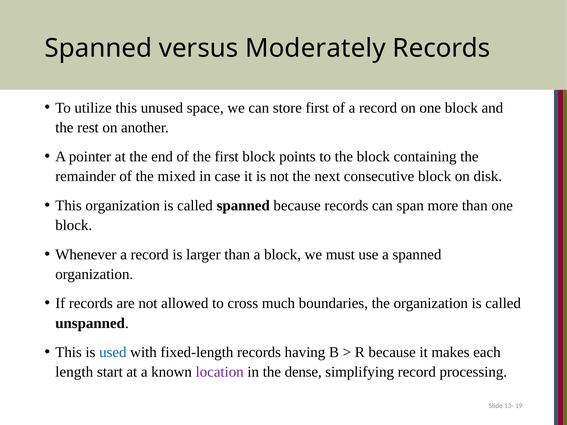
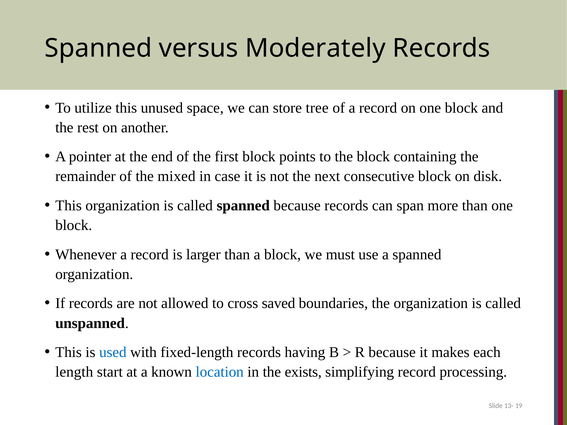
store first: first -> tree (317, 108)
much: much -> saved (279, 304)
location colour: purple -> blue (220, 372)
dense: dense -> exists (303, 372)
